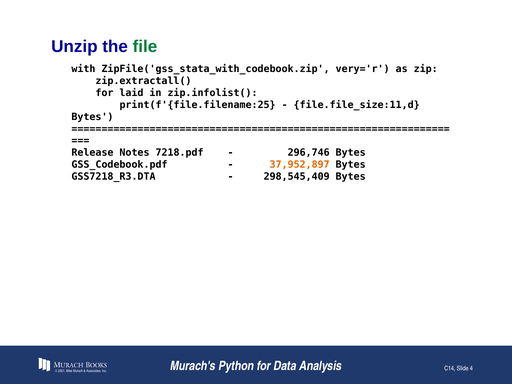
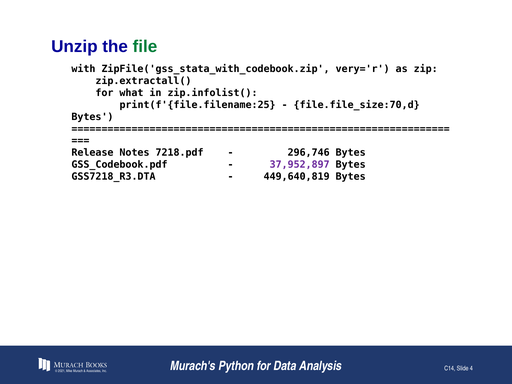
laid: laid -> what (131, 93)
file.file_size:11,d: file.file_size:11,d -> file.file_size:70,d (357, 105)
37,952,897 colour: orange -> purple (300, 165)
298,545,409: 298,545,409 -> 449,640,819 (297, 177)
